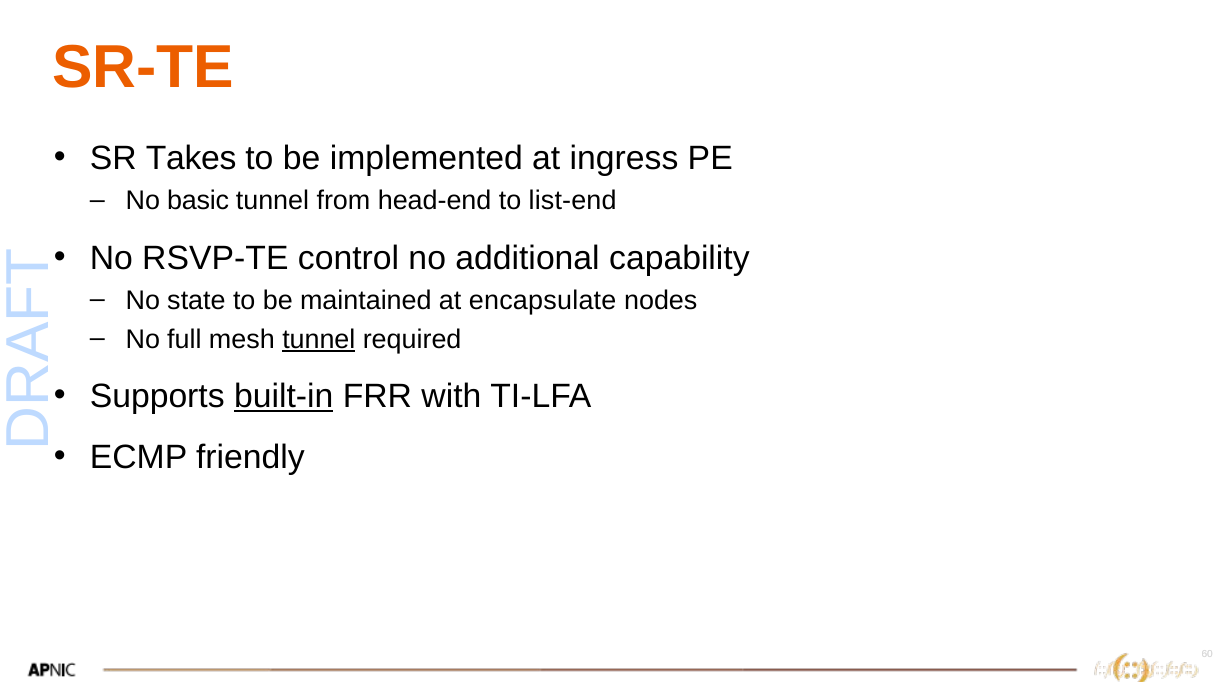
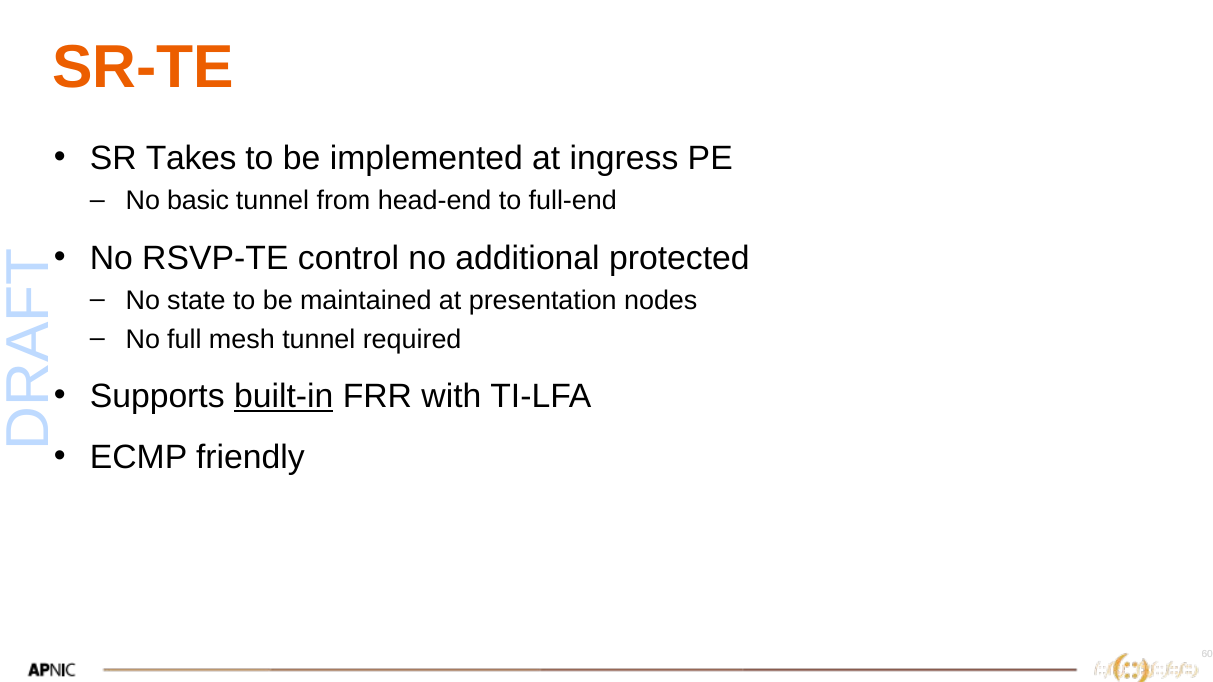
list-end: list-end -> full-end (573, 201)
capability: capability -> protected (679, 258)
encapsulate: encapsulate -> presentation (543, 301)
tunnel underline: present -> none (319, 340)
